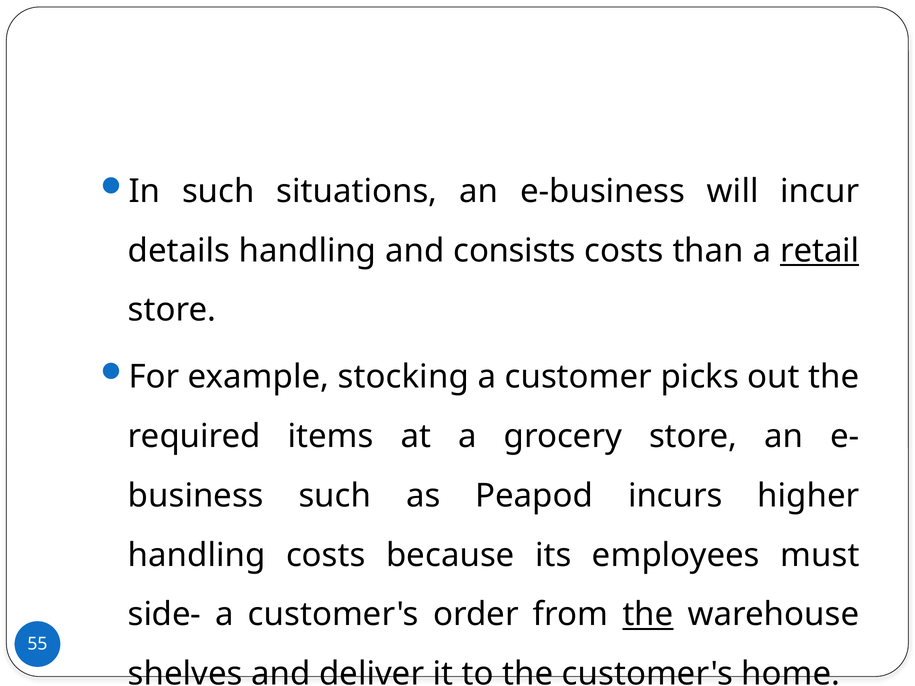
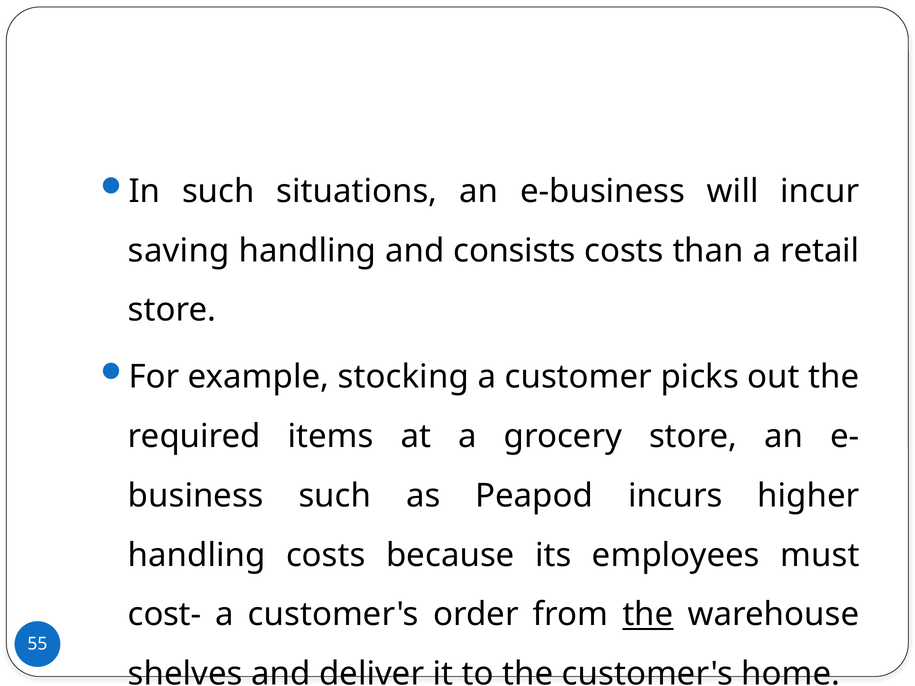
details: details -> saving (179, 251)
retail underline: present -> none (820, 251)
side-: side- -> cost- (165, 615)
